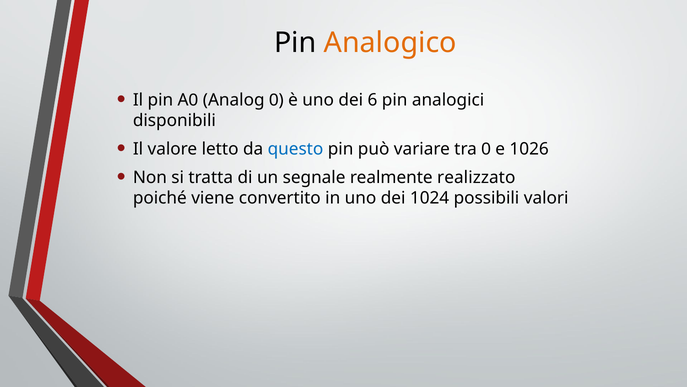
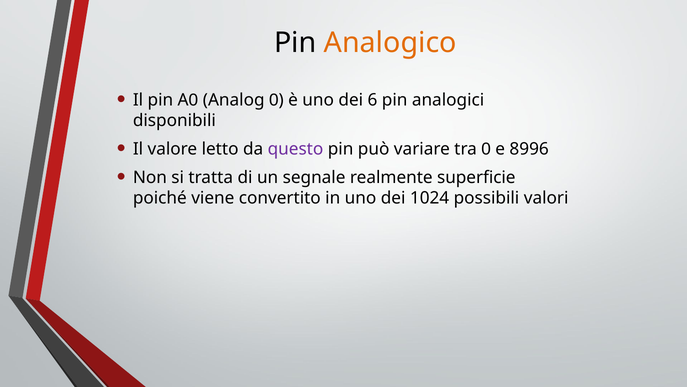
questo colour: blue -> purple (295, 149)
1026: 1026 -> 8996 (529, 149)
realizzato: realizzato -> superficie (476, 177)
